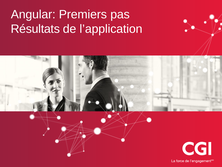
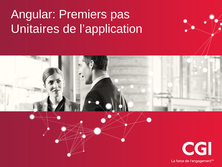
Résultats: Résultats -> Unitaires (35, 29)
